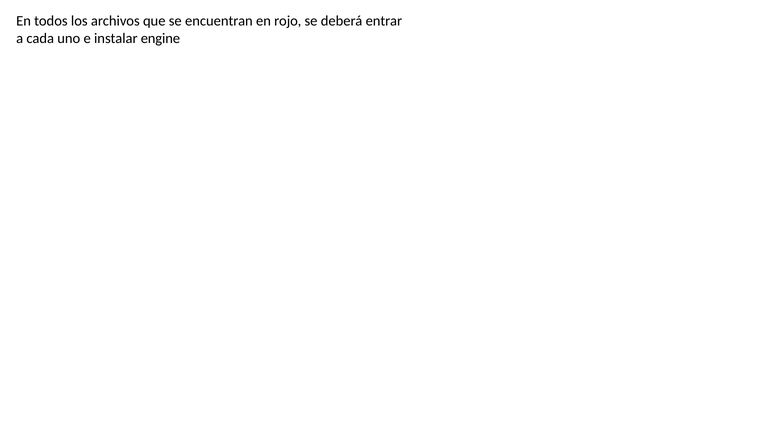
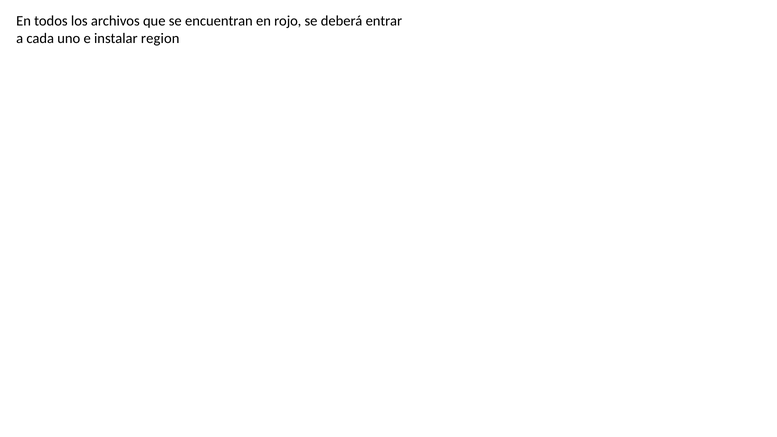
engine: engine -> region (160, 38)
